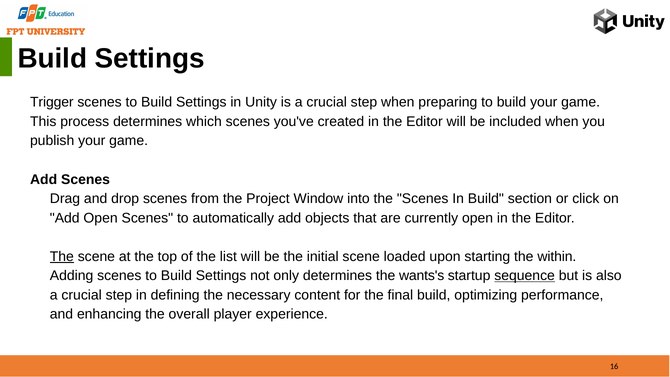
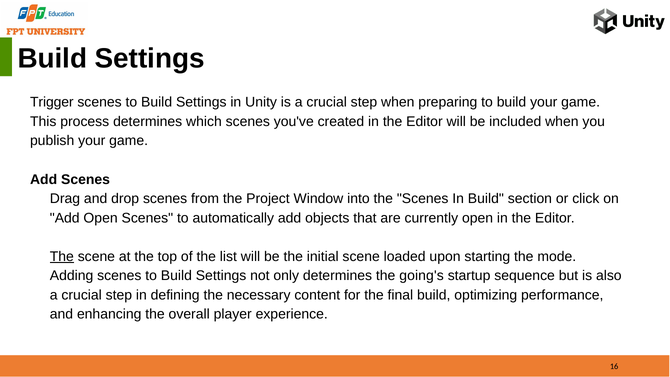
within: within -> mode (557, 256)
wants's: wants's -> going's (422, 276)
sequence underline: present -> none (525, 276)
